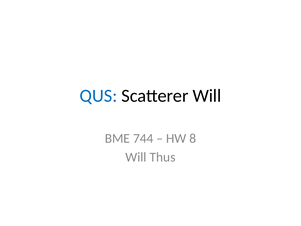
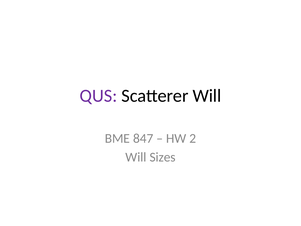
QUS colour: blue -> purple (98, 96)
744: 744 -> 847 (143, 138)
8: 8 -> 2 (193, 138)
Thus: Thus -> Sizes (163, 157)
